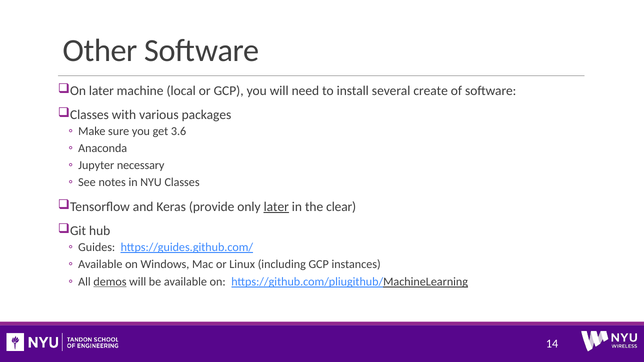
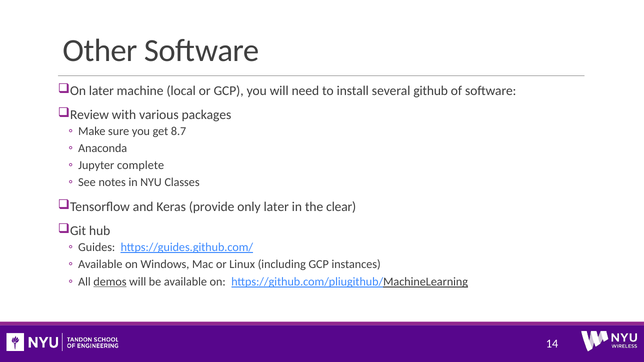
create: create -> github (431, 91)
Classes: Classes -> Review (89, 115)
3.6: 3.6 -> 8.7 (179, 131)
necessary: necessary -> complete (141, 165)
later underline: present -> none (276, 207)
